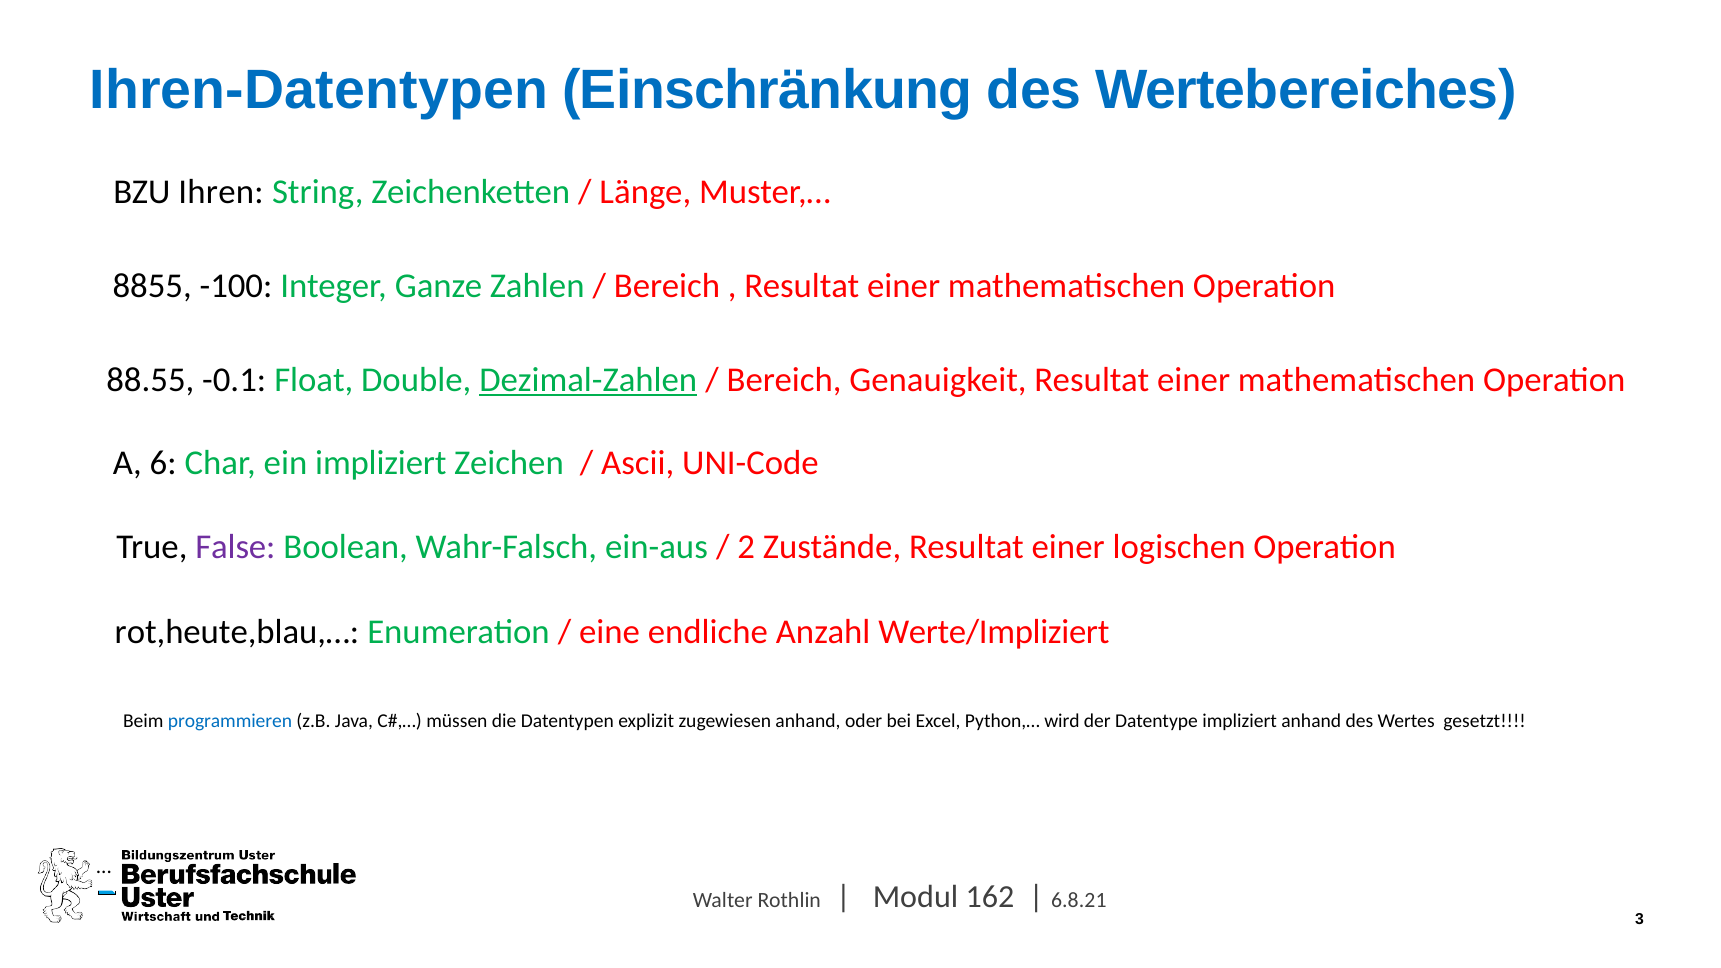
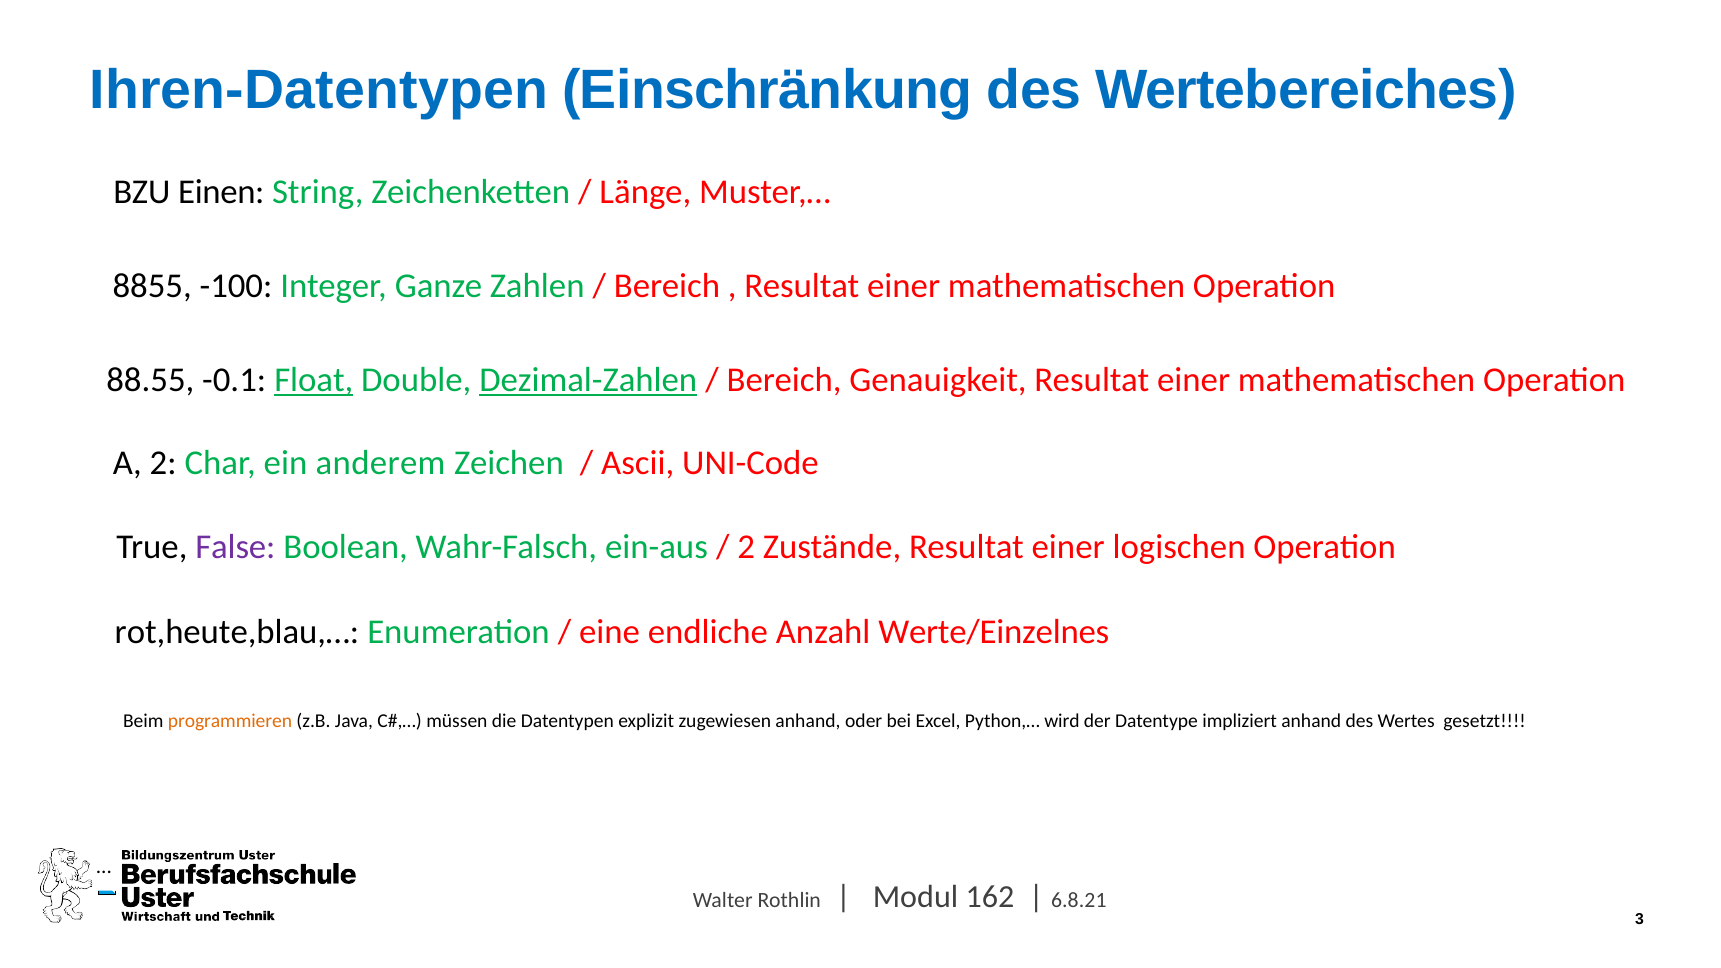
Ihren: Ihren -> Einen (221, 192)
Float underline: none -> present (314, 380)
A 6: 6 -> 2 (163, 463)
ein impliziert: impliziert -> anderem (381, 463)
Werte/Impliziert: Werte/Impliziert -> Werte/Einzelnes (994, 632)
programmieren colour: blue -> orange (230, 721)
